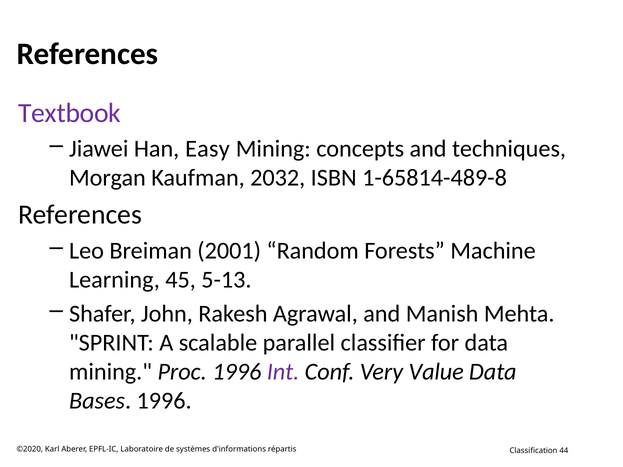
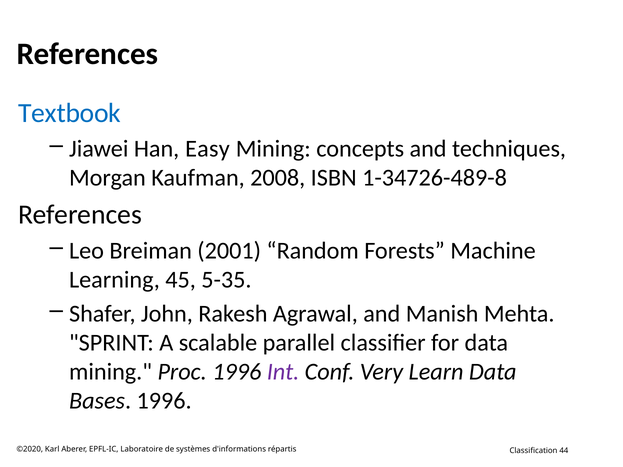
Textbook colour: purple -> blue (70, 113)
2032: 2032 -> 2008 (278, 178)
1-65814-489-8: 1-65814-489-8 -> 1-34726-489-8 (435, 178)
5-13: 5-13 -> 5-35 (226, 280)
Value: Value -> Learn (436, 372)
